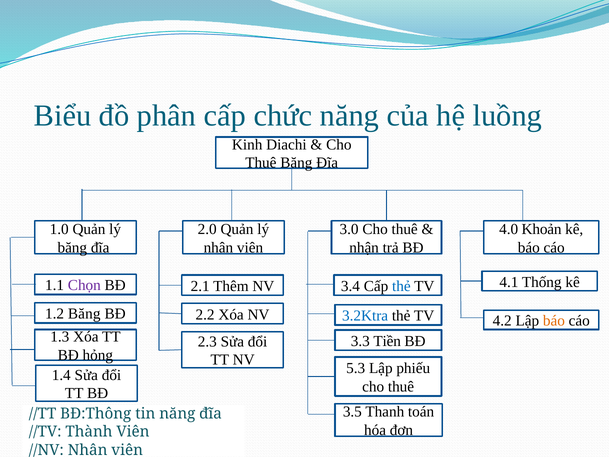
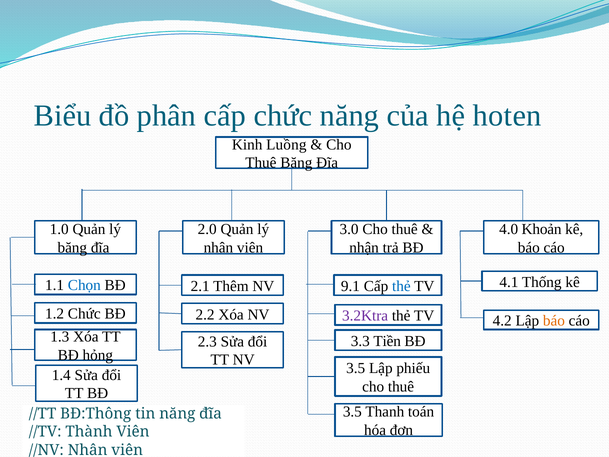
luồng: luồng -> hoten (507, 116)
Diachi: Diachi -> Luồng (286, 145)
Chọn colour: purple -> blue (84, 285)
3.4: 3.4 -> 9.1 (350, 286)
1.2 Băng: Băng -> Chức (84, 314)
3.2Ktra colour: blue -> purple (365, 316)
5.3: 5.3 -> 3.5 (356, 368)
